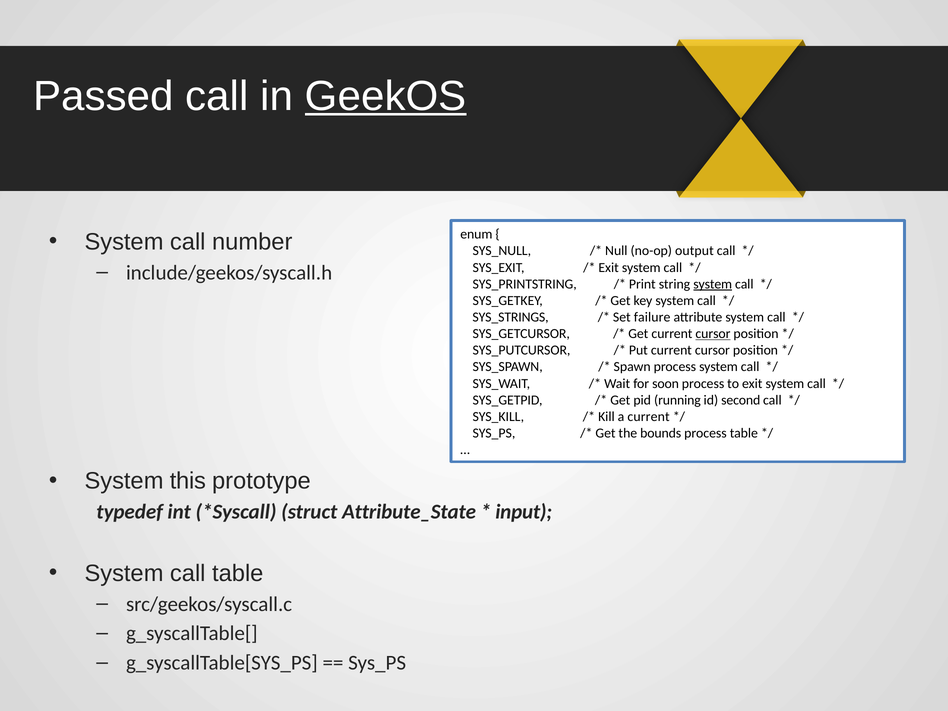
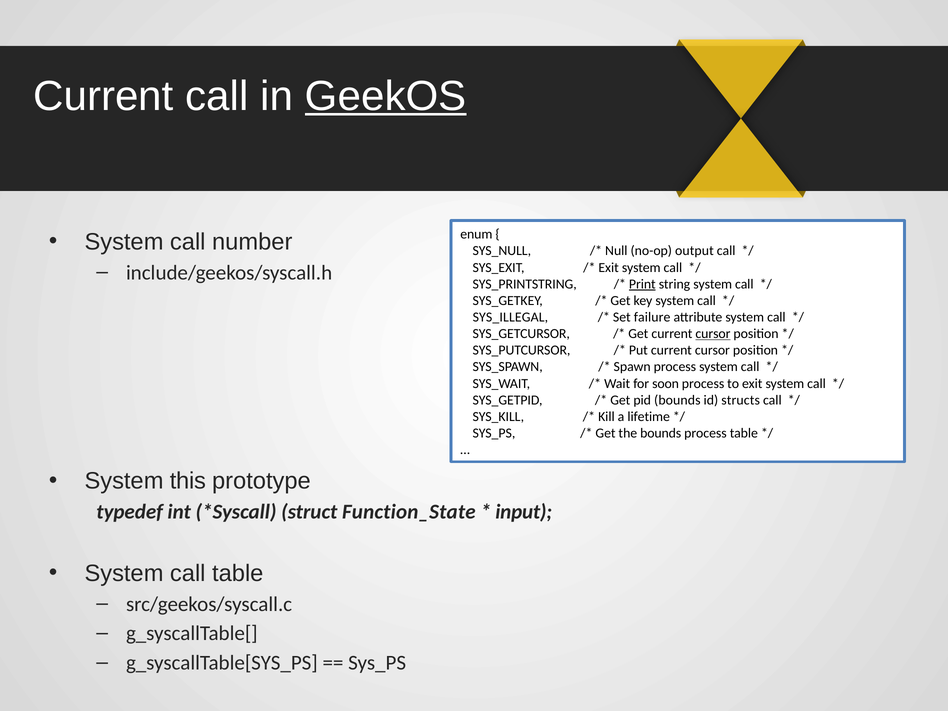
Passed: Passed -> Current (103, 96)
Print underline: none -> present (642, 284)
system underline: present -> none (713, 284)
SYS_STRINGS: SYS_STRINGS -> SYS_ILLEGAL (510, 317)
pid running: running -> bounds (677, 400)
second: second -> structs (741, 400)
a current: current -> lifetime (649, 417)
Attribute_State: Attribute_State -> Function_State (409, 512)
